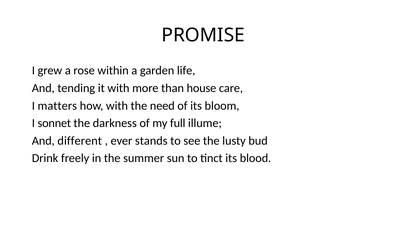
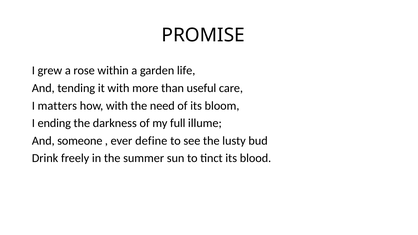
house: house -> useful (201, 88)
sonnet: sonnet -> ending (54, 123)
different: different -> someone (80, 141)
stands: stands -> define (151, 141)
